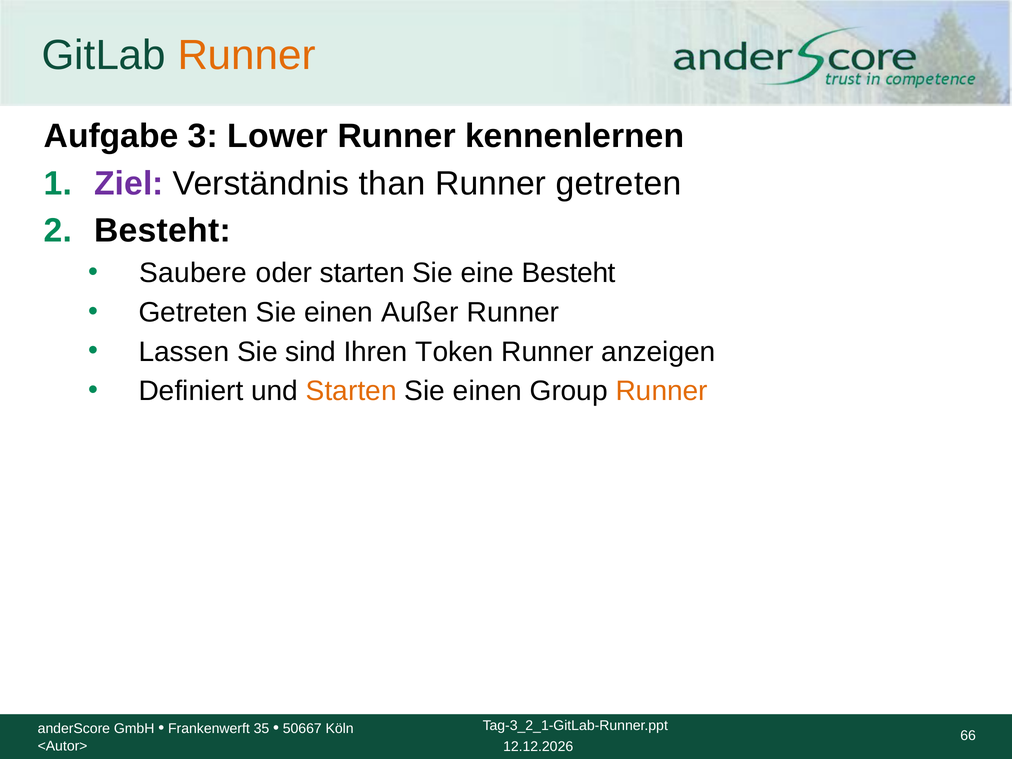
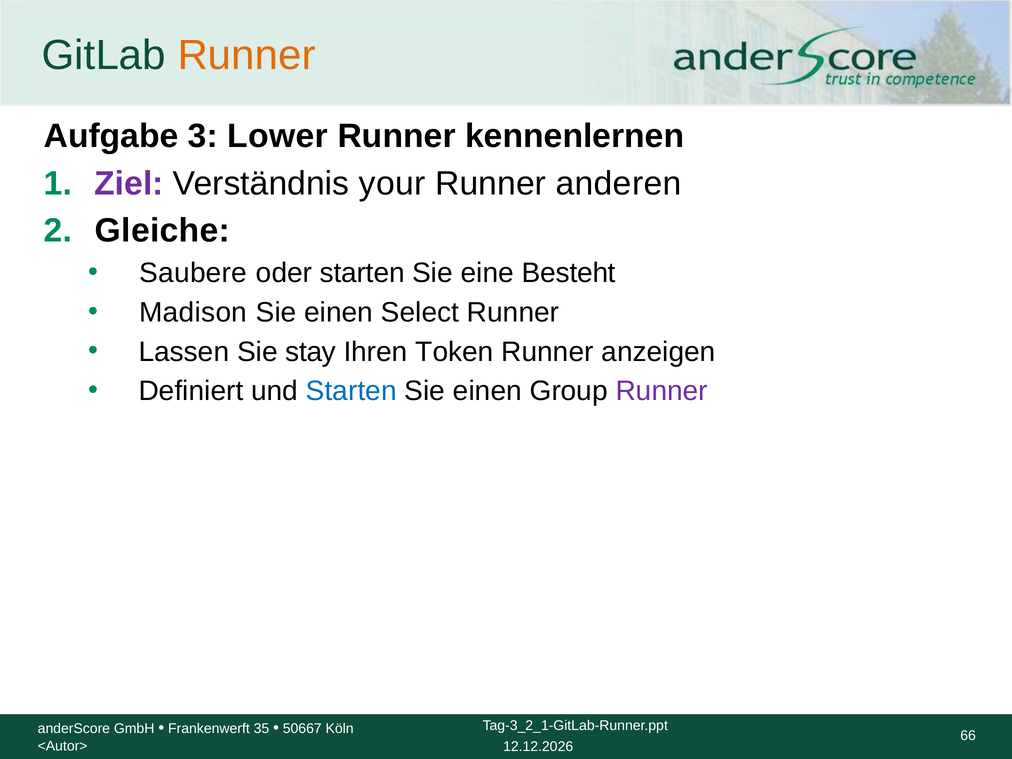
than: than -> your (392, 183)
Runner getreten: getreten -> anderen (619, 183)
Besteht: Besteht -> Gleiche (163, 231)
Getreten: Getreten -> Madison (193, 312)
Außer: Außer -> Select (420, 312)
sind: sind -> stay (311, 352)
Starten colour: orange -> blue (351, 391)
Runner colour: orange -> purple (662, 391)
